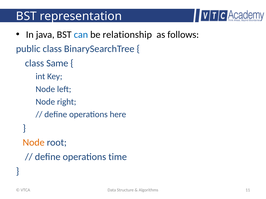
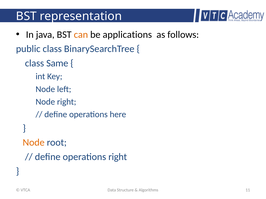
can colour: blue -> orange (81, 35)
relationship: relationship -> applications (127, 35)
operations time: time -> right (118, 157)
